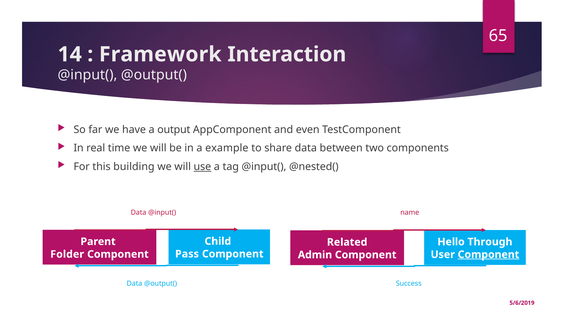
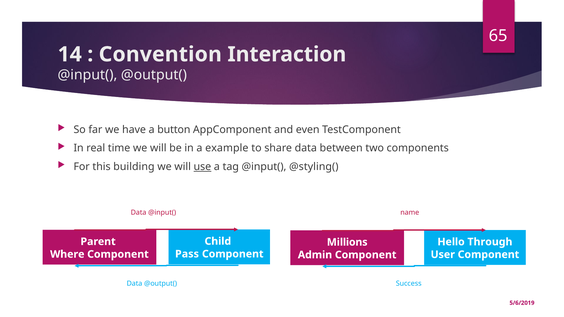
Framework: Framework -> Convention (160, 54)
output: output -> button (174, 130)
@nested(: @nested( -> @styling( (314, 167)
Related: Related -> Millions (347, 242)
Folder: Folder -> Where (67, 254)
Component underline: present -> none (488, 255)
